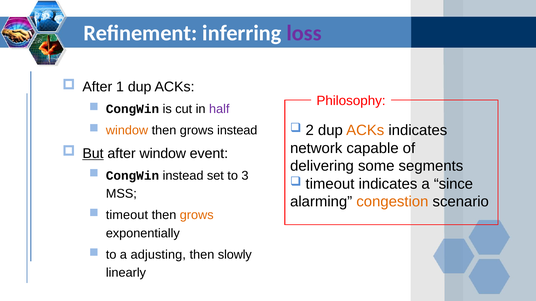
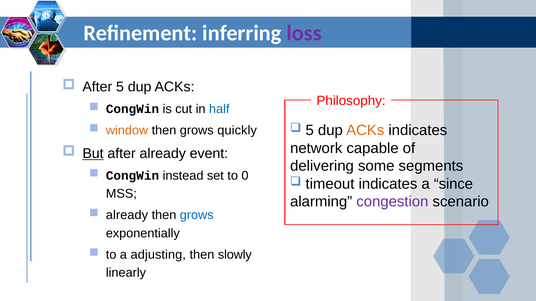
After 1: 1 -> 5 (120, 87)
half colour: purple -> blue (219, 109)
2: 2 -> 5 (310, 131)
grows instead: instead -> quickly (237, 131)
after window: window -> already (163, 154)
3: 3 -> 0 (245, 176)
congestion colour: orange -> purple (392, 202)
timeout: timeout -> already (127, 215)
grows colour: orange -> blue (197, 215)
